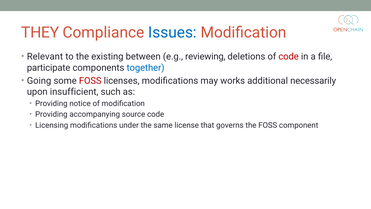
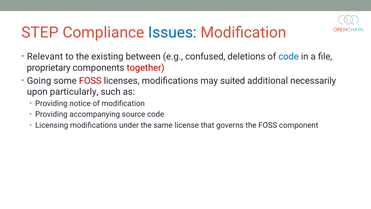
THEY: THEY -> STEP (40, 32)
reviewing: reviewing -> confused (205, 57)
code colour: red -> blue (289, 57)
participate: participate -> proprietary (49, 68)
together colour: blue -> red (146, 68)
works: works -> suited (233, 81)
insufficient: insufficient -> particularly (74, 92)
